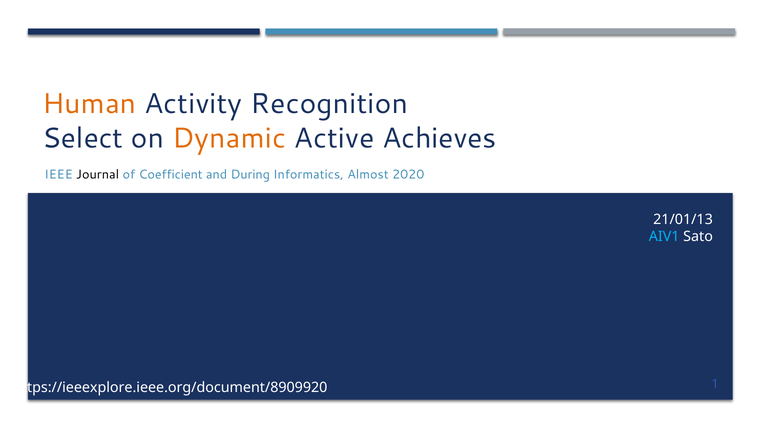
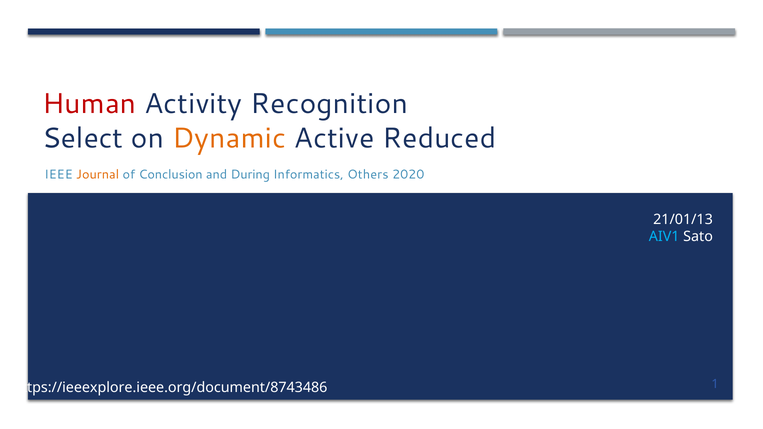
Human colour: orange -> red (89, 104)
Achieves: Achieves -> Reduced (439, 138)
Journal colour: black -> orange (98, 175)
Coefficient: Coefficient -> Conclusion (171, 175)
Almost: Almost -> Others (368, 175)
https://ieeexplore.ieee.org/document/8909920: https://ieeexplore.ieee.org/document/8909920 -> https://ieeexplore.ieee.org/document/8743486 (170, 388)
